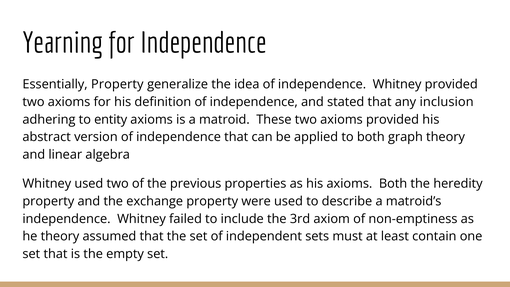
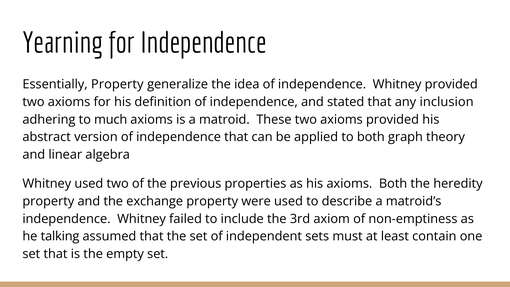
entity: entity -> much (111, 119)
he theory: theory -> talking (60, 236)
